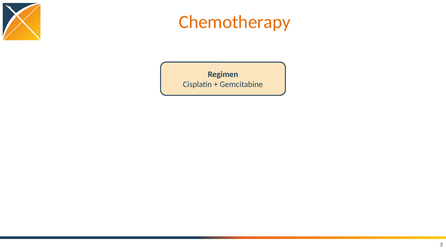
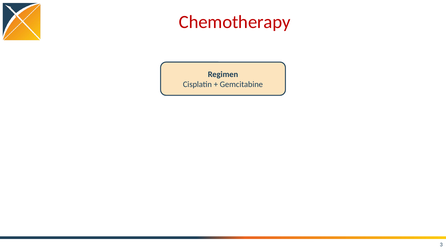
Chemotherapy colour: orange -> red (235, 22)
